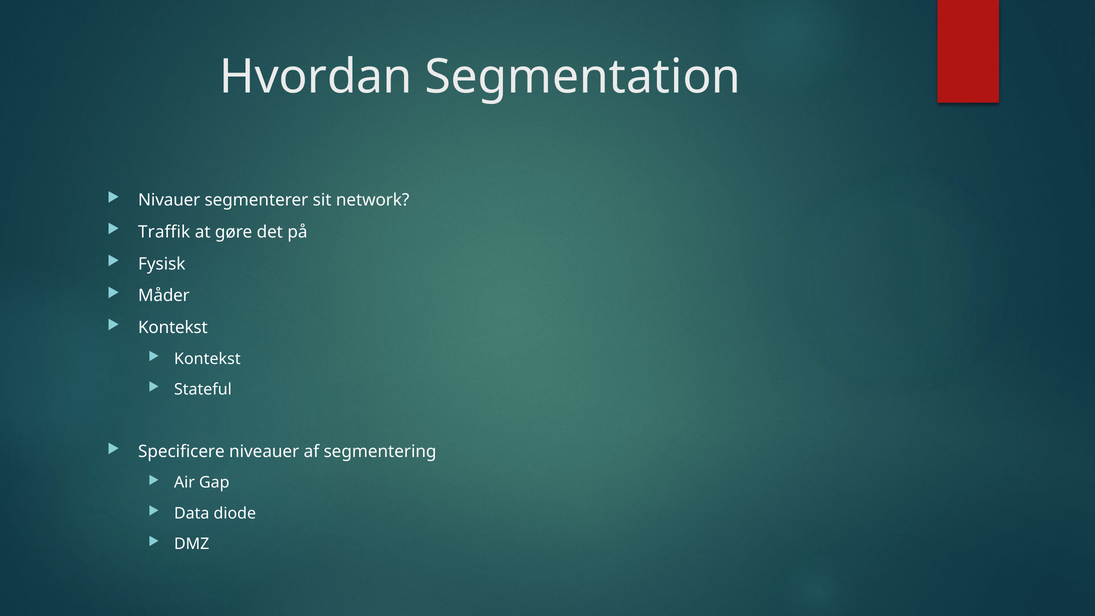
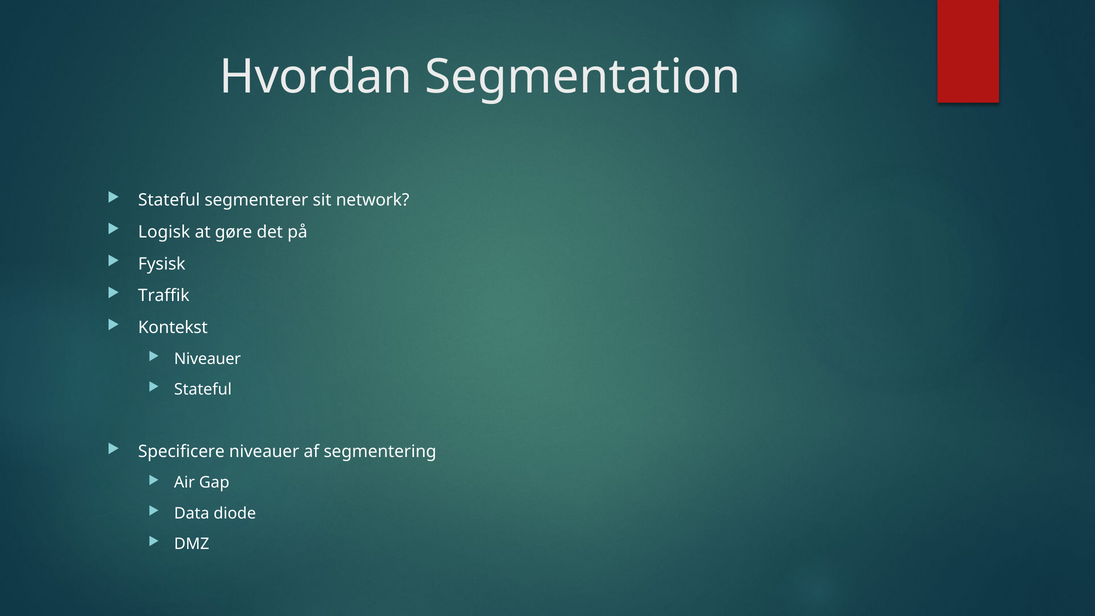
Nivauer: Nivauer -> Stateful (169, 200)
Traffik: Traffik -> Logisk (164, 232)
Måder: Måder -> Traffik (164, 296)
Kontekst: Kontekst -> Niveauer (207, 359)
